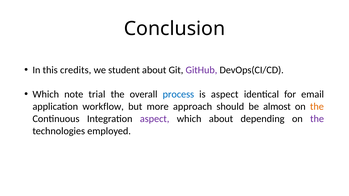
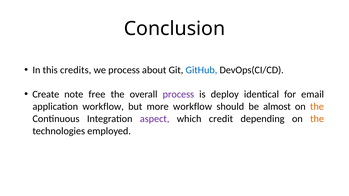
we student: student -> process (124, 70)
GitHub colour: purple -> blue (201, 70)
Which: Which -> Create (46, 95)
trial: trial -> free (97, 95)
process colour: blue -> purple (178, 95)
is aspect: aspect -> deploy (225, 95)
more approach: approach -> workflow (193, 107)
which about: about -> credit (221, 119)
the colour: purple -> orange (317, 119)
